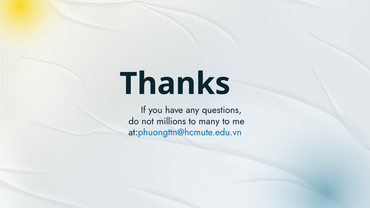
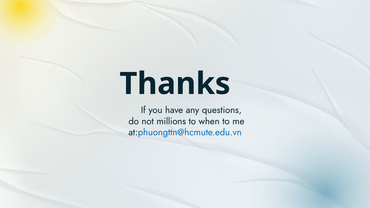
many: many -> when (209, 121)
